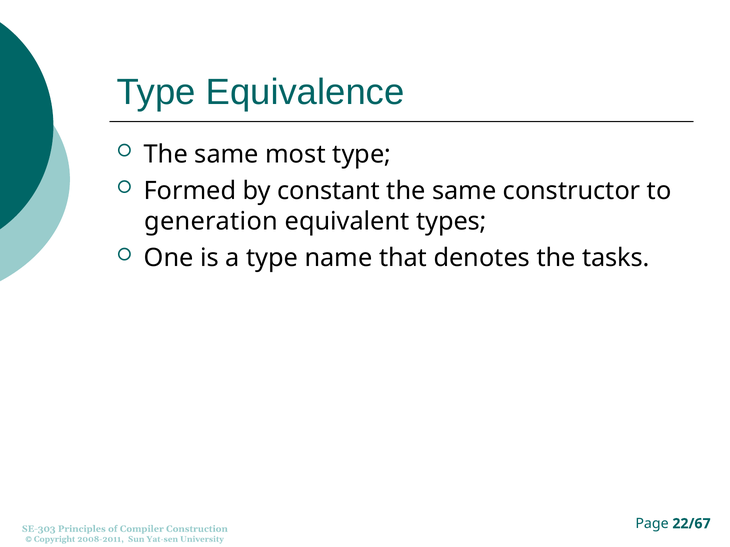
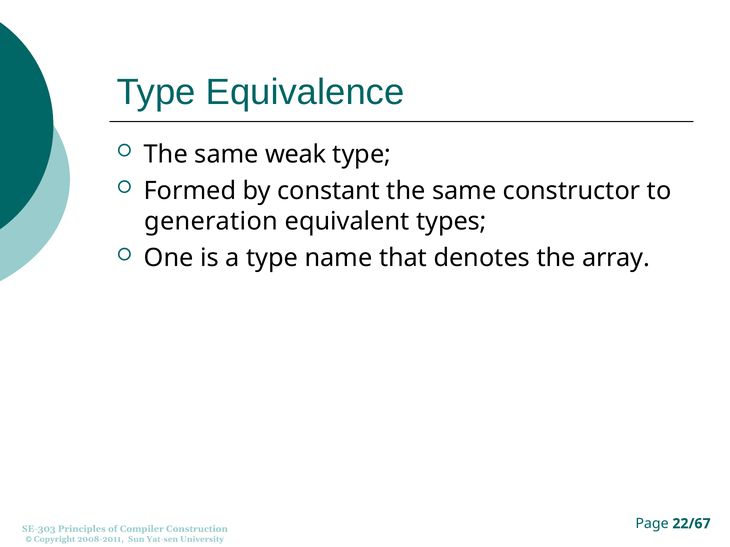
most: most -> weak (296, 154)
tasks: tasks -> array (616, 258)
